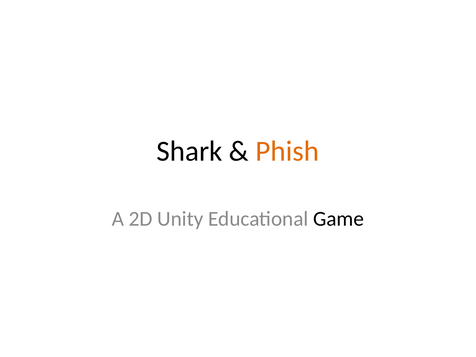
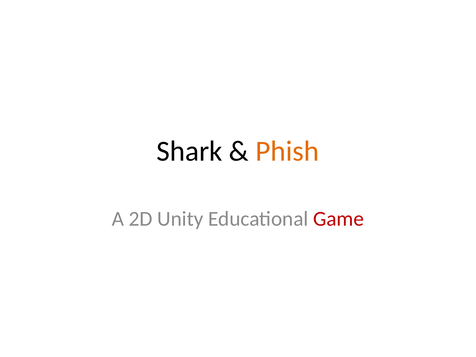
Game colour: black -> red (339, 219)
